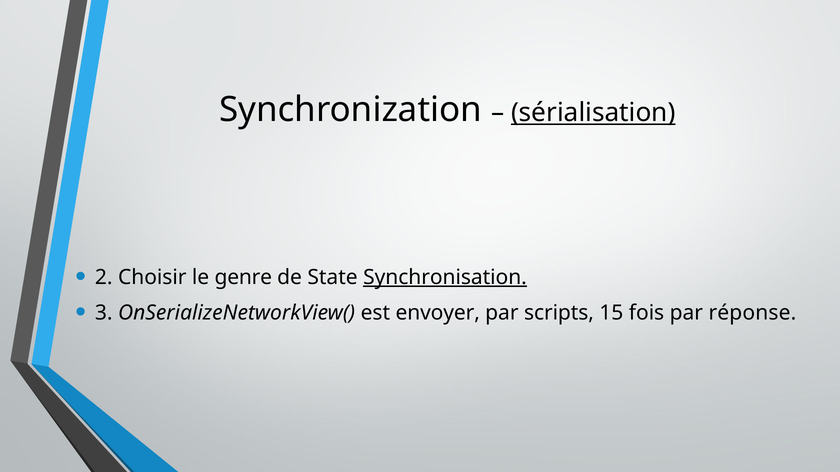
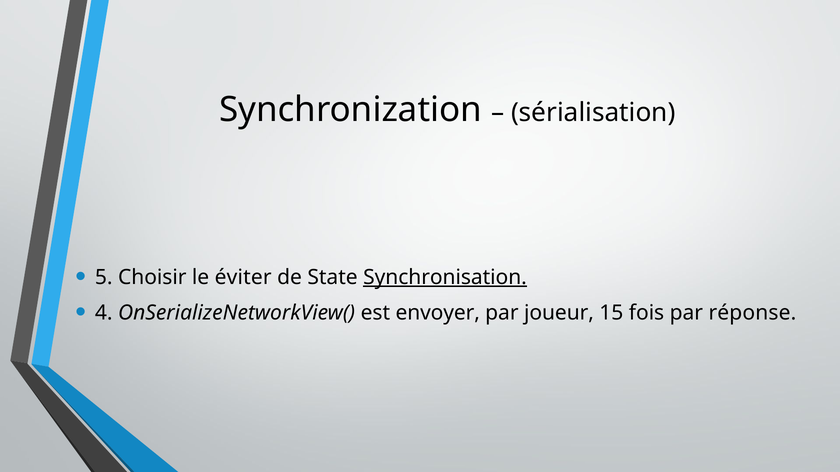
sérialisation underline: present -> none (593, 113)
2: 2 -> 5 (104, 277)
genre: genre -> éviter (243, 277)
3: 3 -> 4 (104, 313)
scripts: scripts -> joueur (559, 313)
